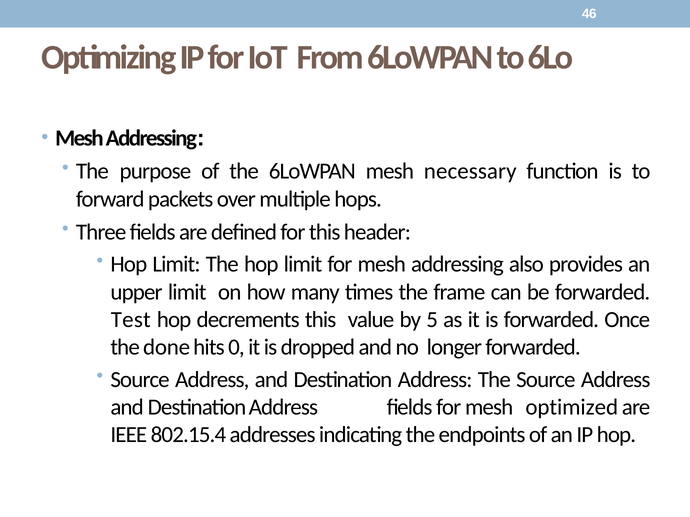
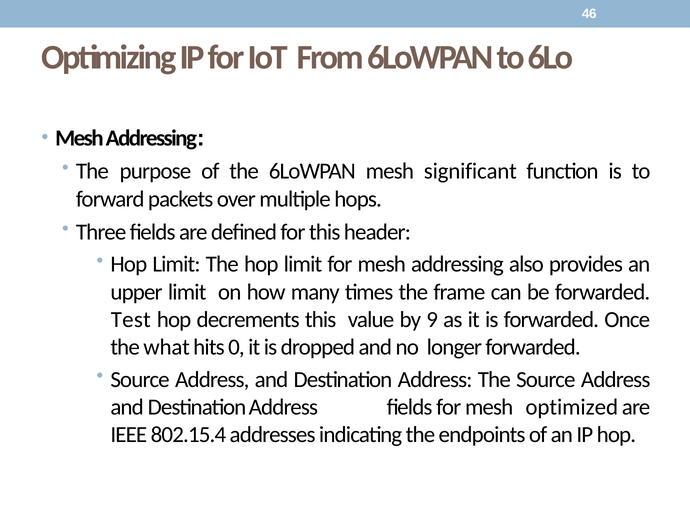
necessary: necessary -> significant (470, 172)
5: 5 -> 9 (432, 320)
done: done -> what (167, 347)
